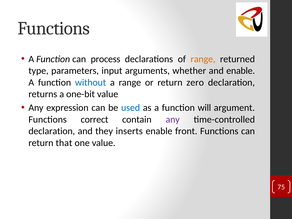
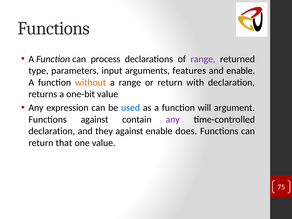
range colour: orange -> purple (203, 59)
whether: whether -> features (189, 71)
without colour: blue -> orange (91, 82)
zero: zero -> with (195, 82)
Functions correct: correct -> against (95, 119)
they inserts: inserts -> against (129, 131)
front: front -> does (186, 131)
